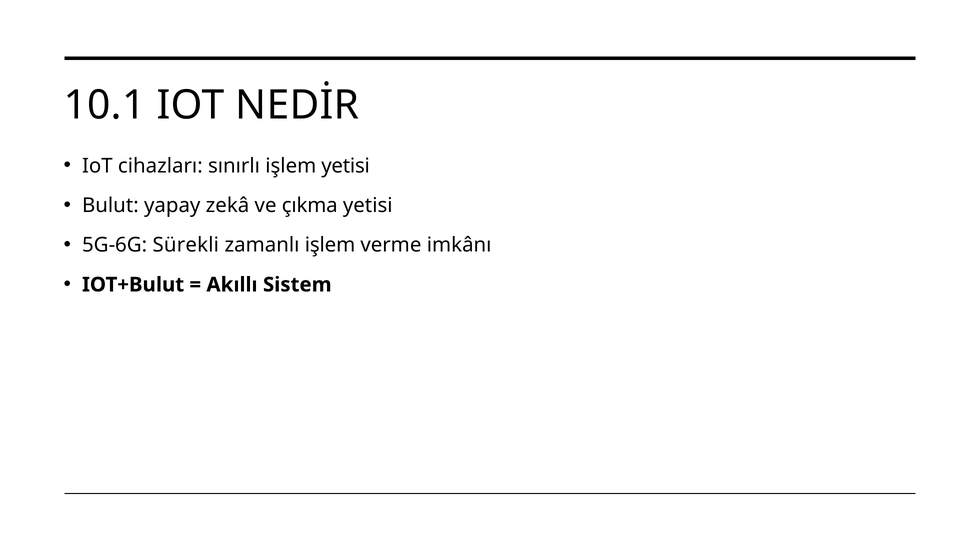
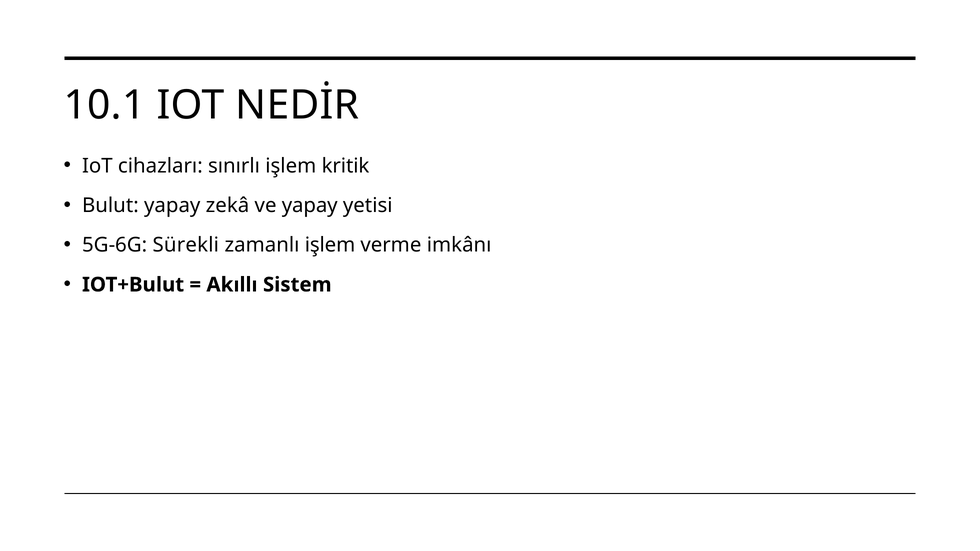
işlem yetisi: yetisi -> kritik (346, 166)
ve çıkma: çıkma -> yapay (310, 206)
